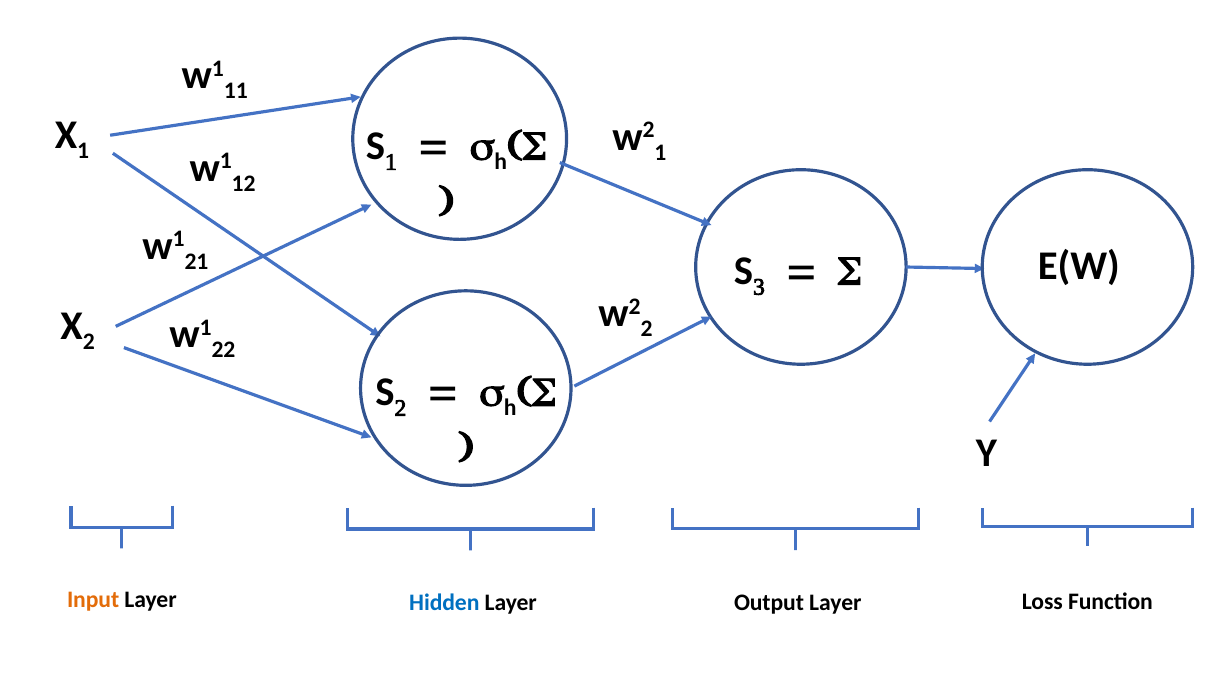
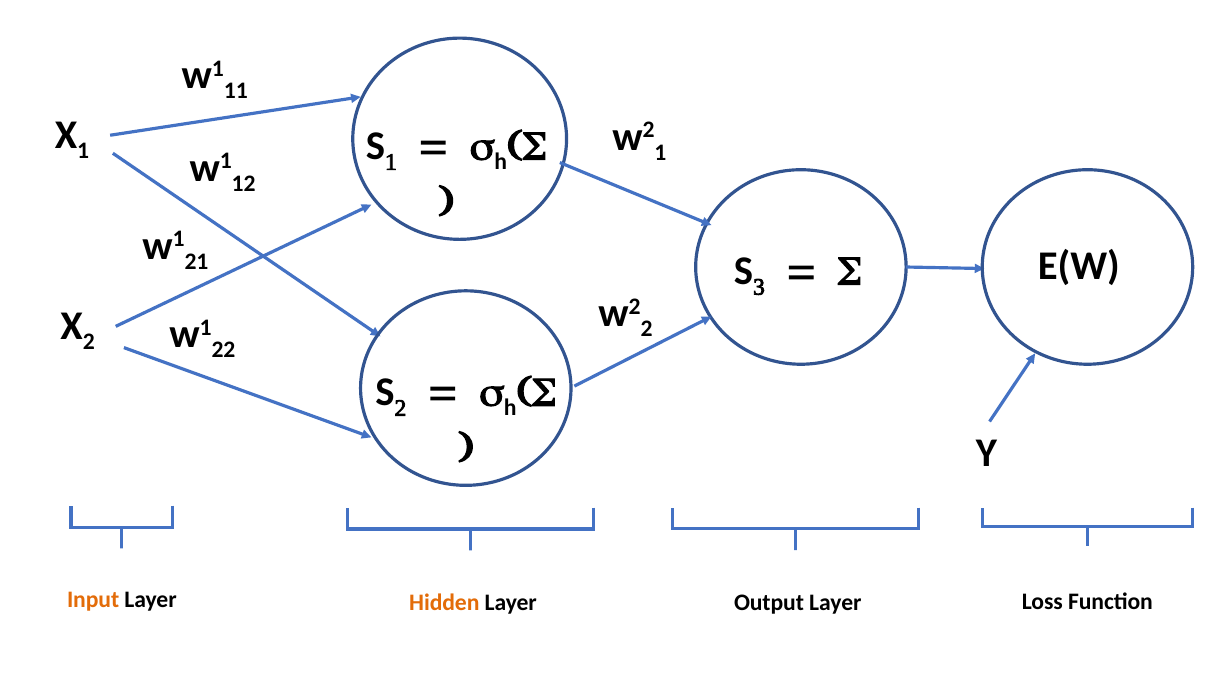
Hidden colour: blue -> orange (444, 603)
